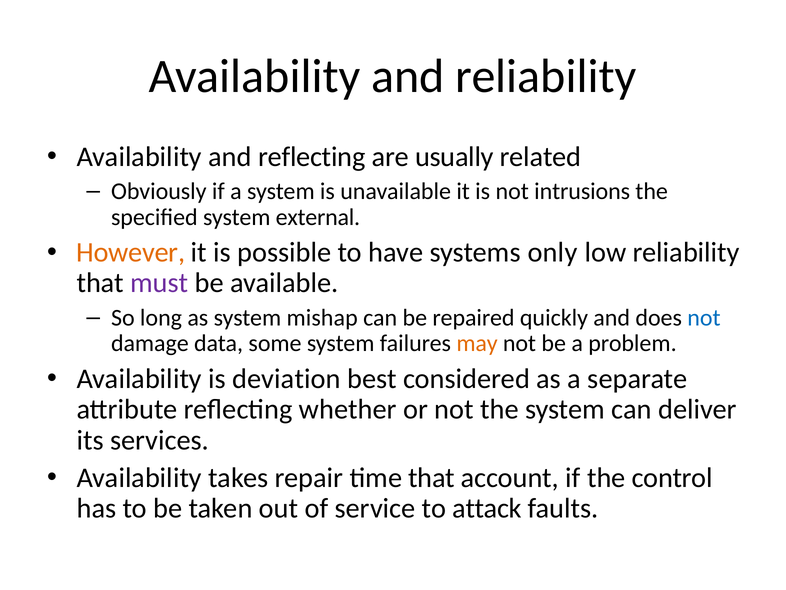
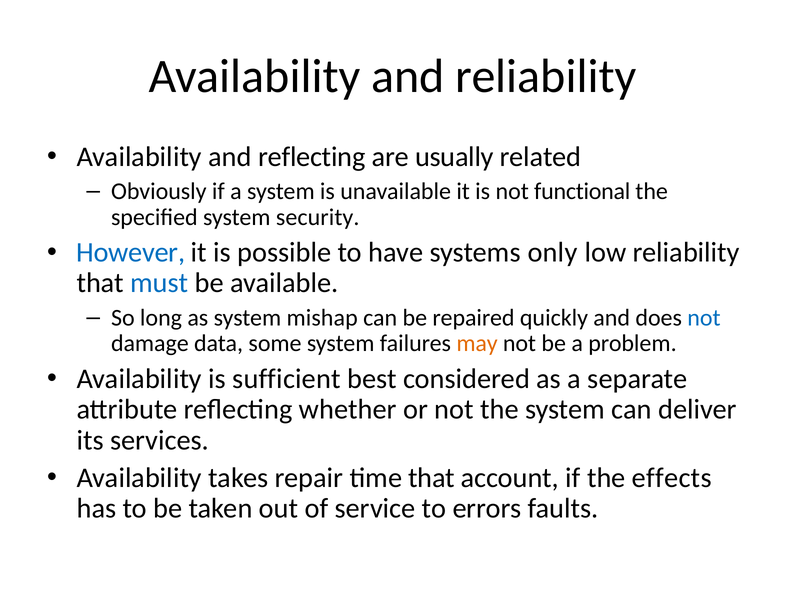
intrusions: intrusions -> functional (582, 191)
external: external -> security (318, 217)
However colour: orange -> blue (131, 252)
must colour: purple -> blue (159, 283)
deviation: deviation -> sufficient (286, 378)
control: control -> effects (672, 477)
attack: attack -> errors (487, 508)
